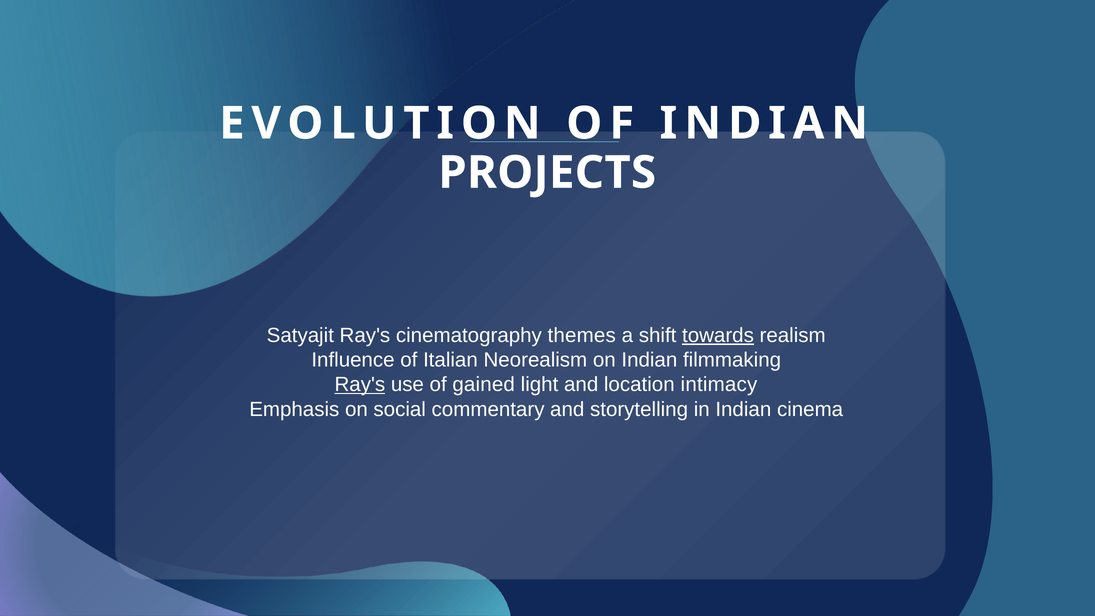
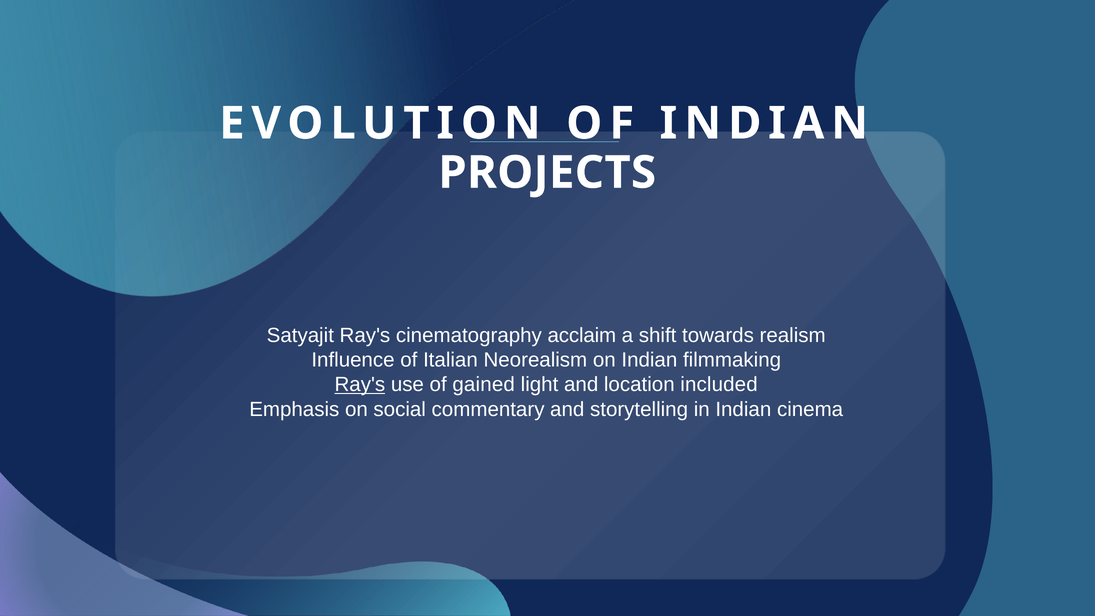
themes: themes -> acclaim (582, 335)
towards underline: present -> none (718, 335)
intimacy: intimacy -> included (719, 385)
